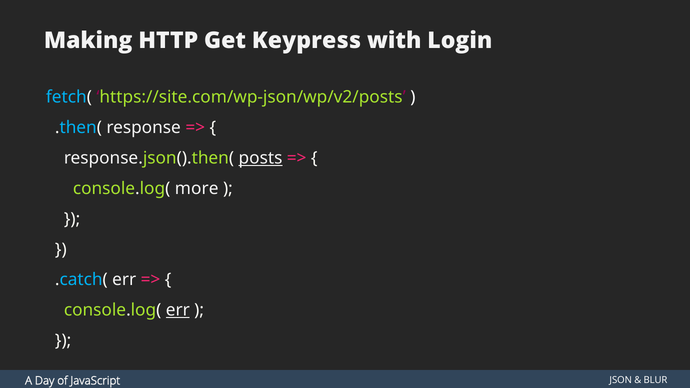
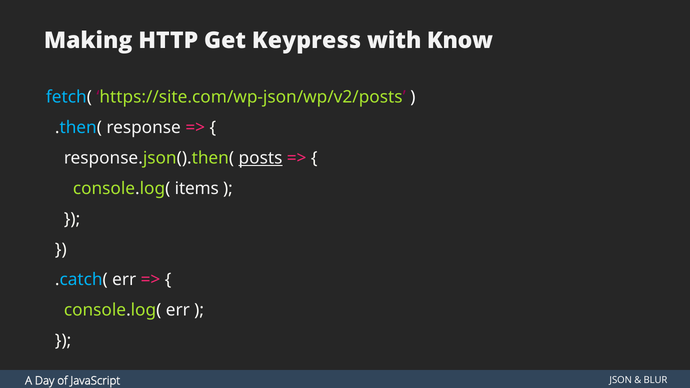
Login: Login -> Know (460, 41)
more: more -> items (197, 189)
err underline: present -> none (178, 310)
